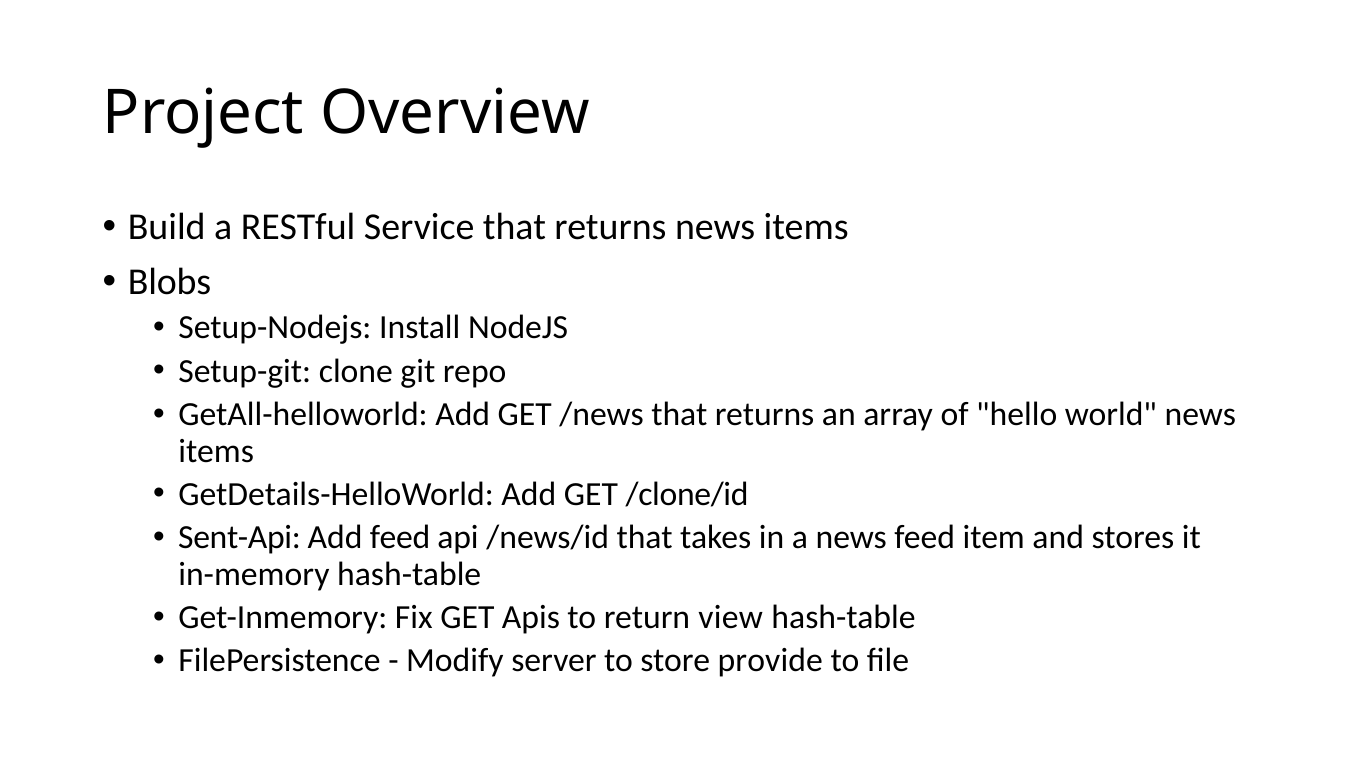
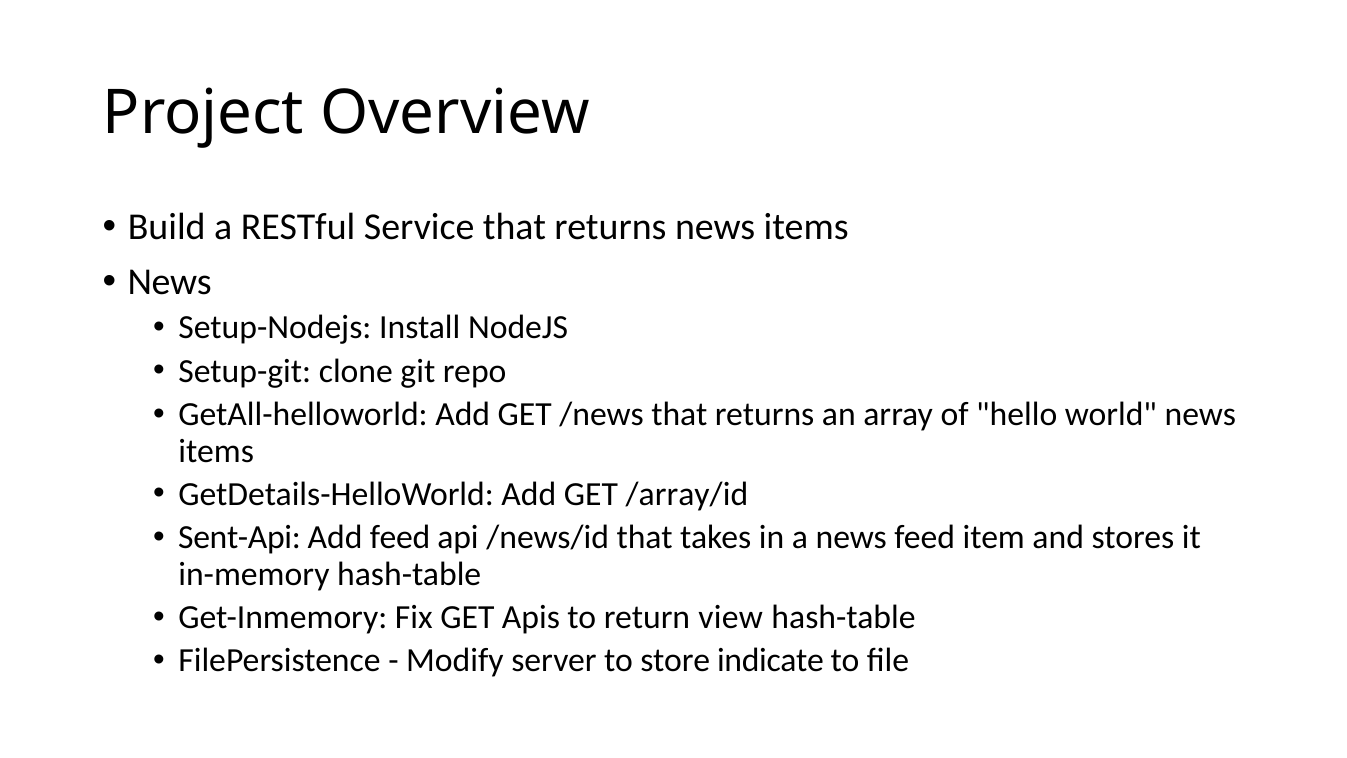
Blobs: Blobs -> News (170, 282)
/clone/id: /clone/id -> /array/id (687, 494)
provide: provide -> indicate (771, 661)
